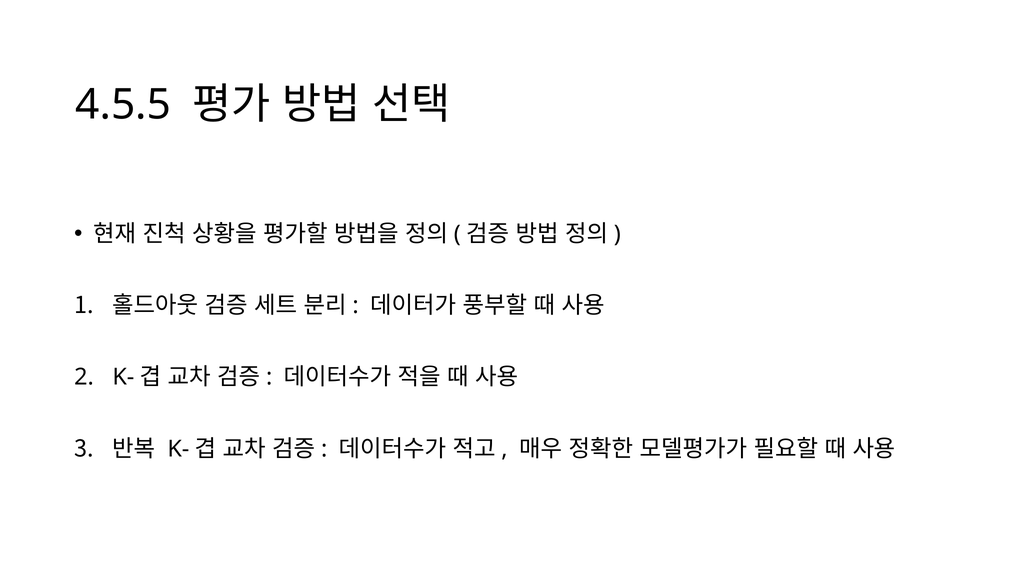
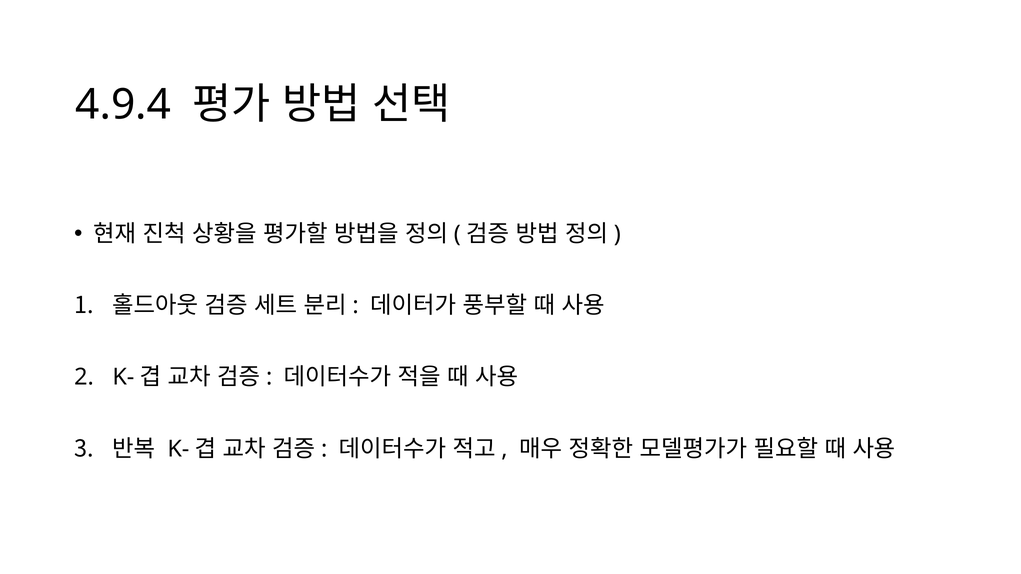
4.5.5: 4.5.5 -> 4.9.4 (123, 105)
